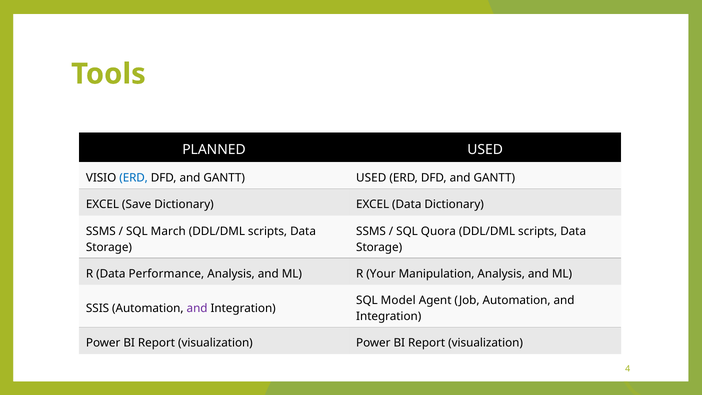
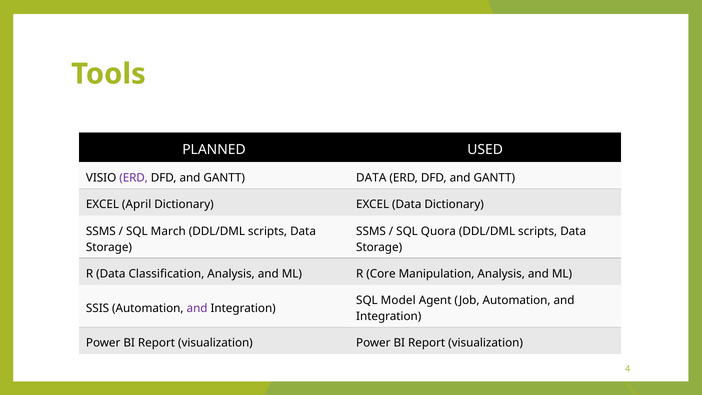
ERD colour: blue -> purple (134, 178)
GANTT USED: USED -> DATA (371, 178)
Save: Save -> April (137, 205)
Performance: Performance -> Classification (166, 274)
Your: Your -> Core (381, 274)
